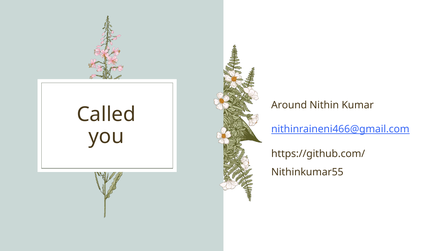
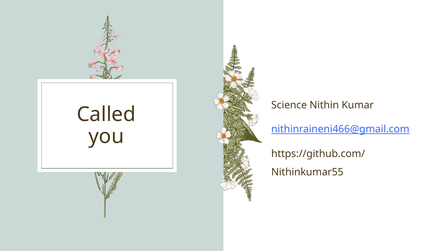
Around: Around -> Science (289, 105)
